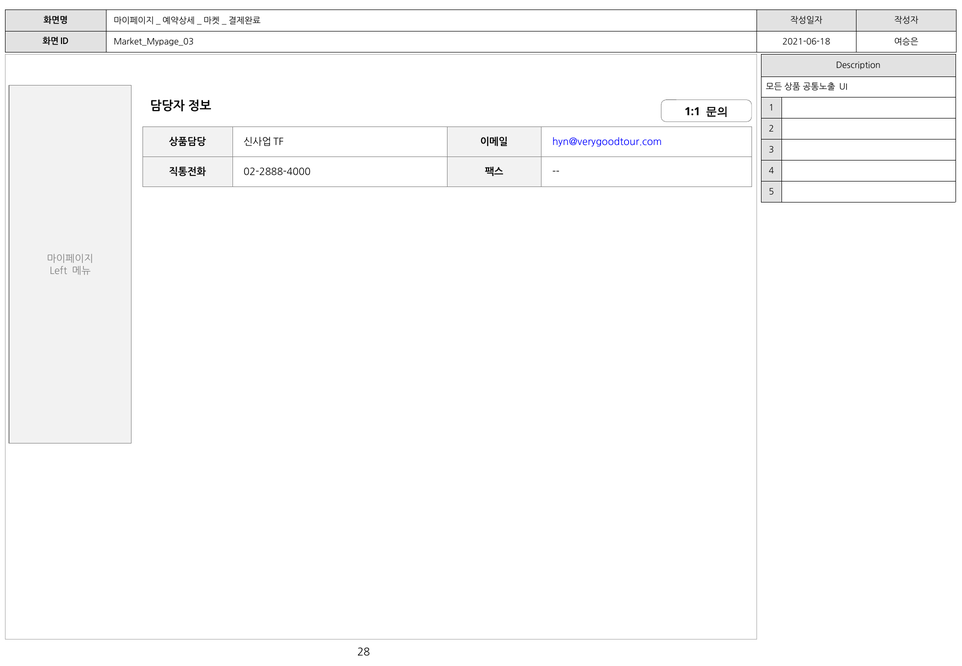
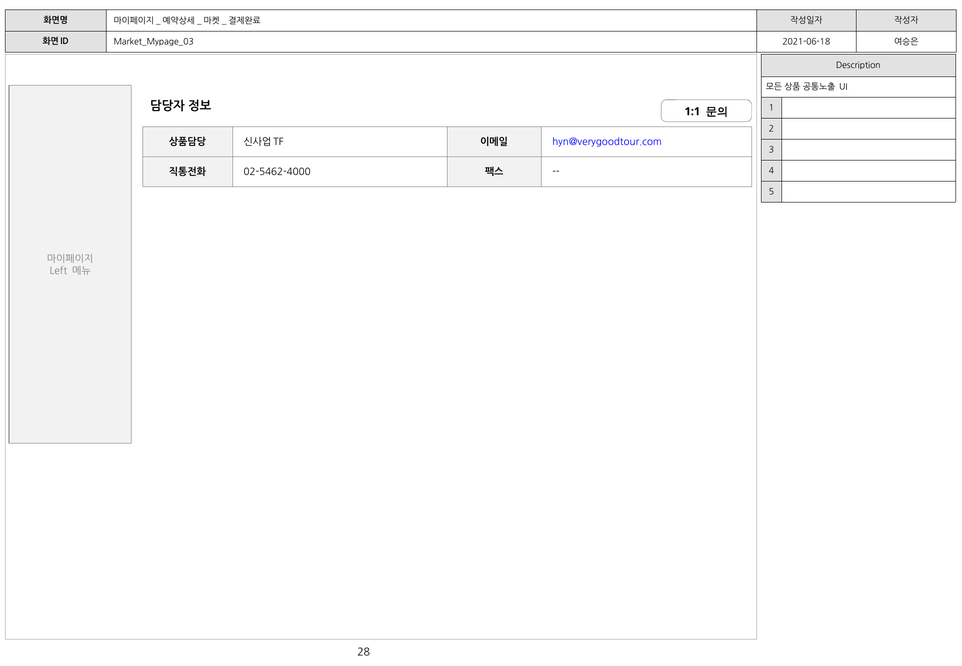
02-2888-4000: 02-2888-4000 -> 02-5462-4000 (277, 172)
